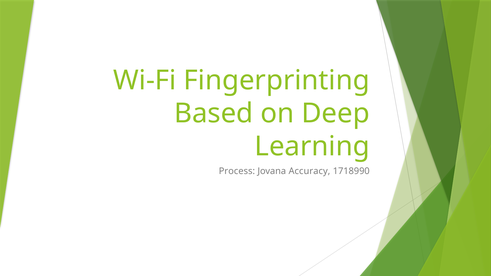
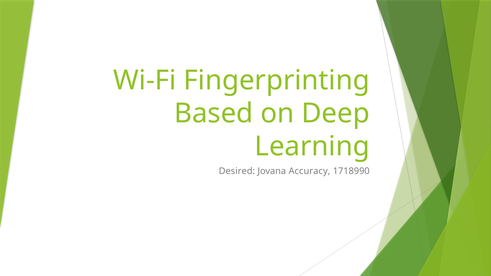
Process: Process -> Desired (237, 171)
